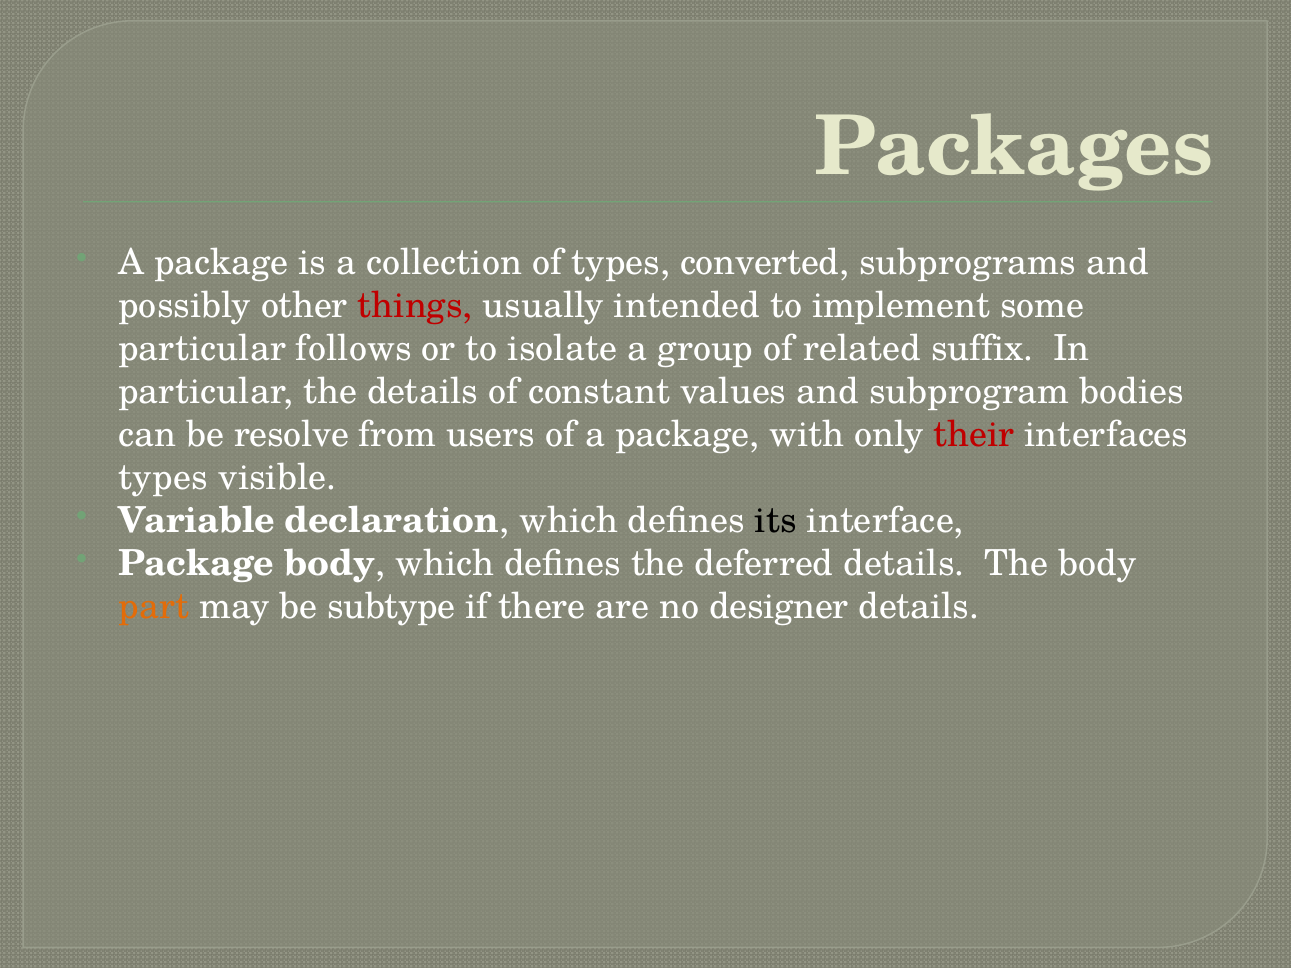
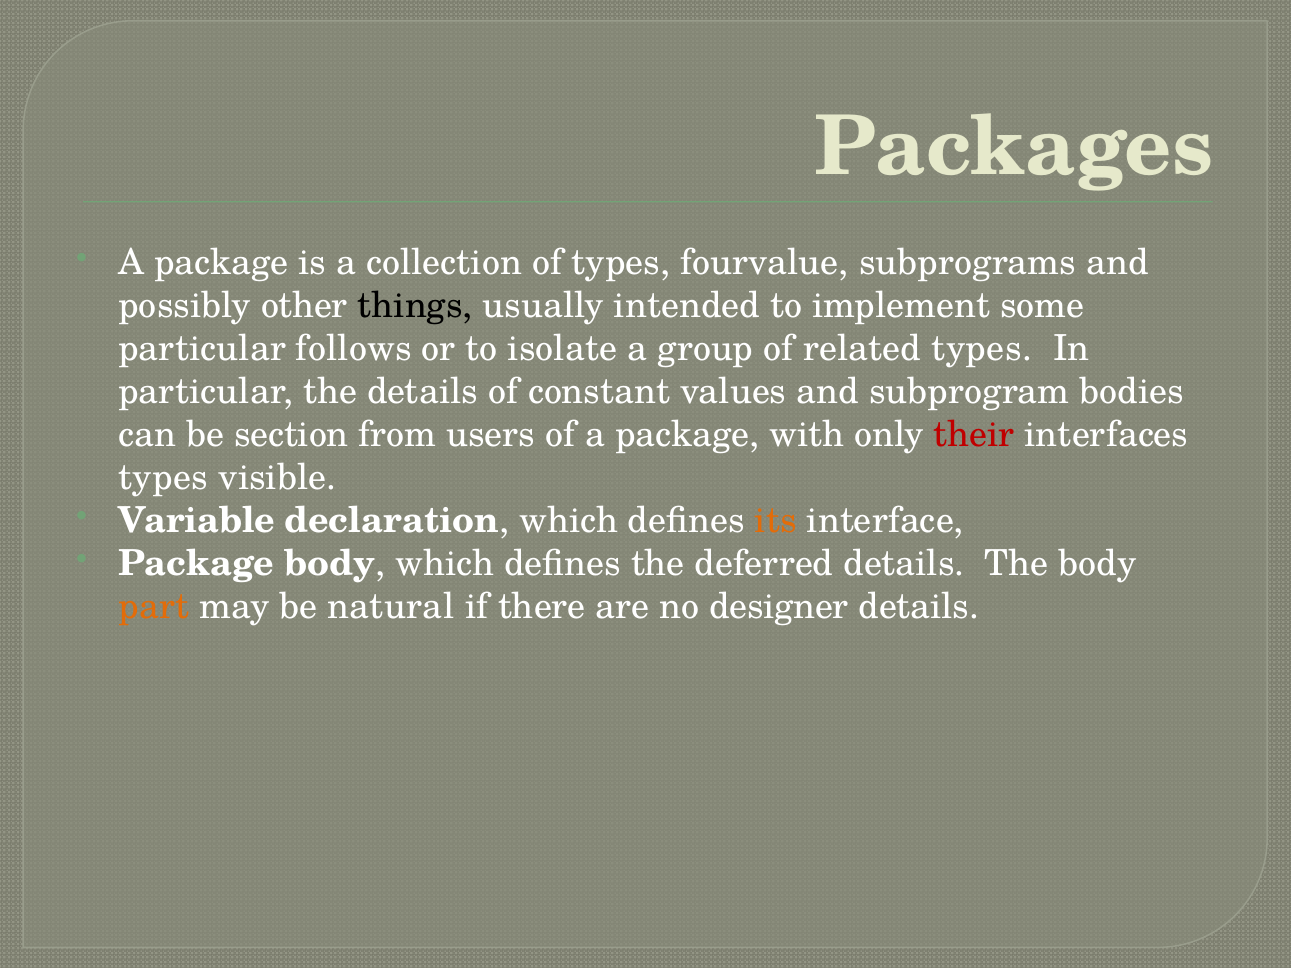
converted: converted -> fourvalue (765, 263)
things colour: red -> black (415, 306)
related suffix: suffix -> types (982, 349)
resolve: resolve -> section (291, 435)
its colour: black -> orange (776, 521)
subtype: subtype -> natural (391, 607)
